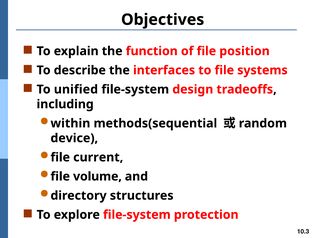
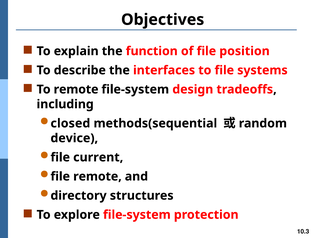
To unified: unified -> remote (76, 90)
within: within -> closed (70, 124)
file volume: volume -> remote (97, 177)
